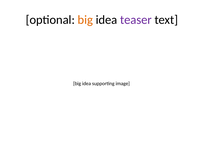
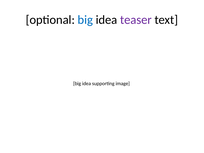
big colour: orange -> blue (85, 20)
